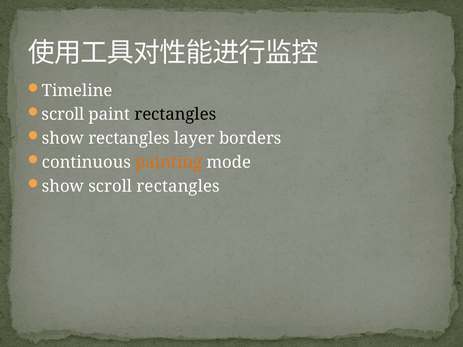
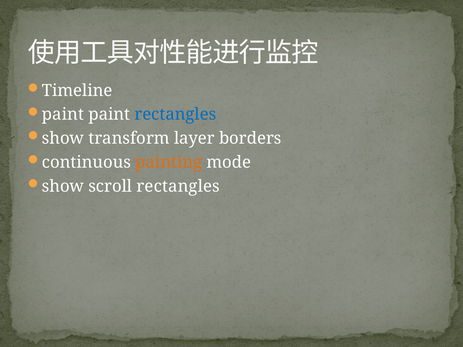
scroll: scroll -> paint (63, 115)
rectangles colour: black -> blue (175, 115)
show rectangles: rectangles -> transform (129, 138)
